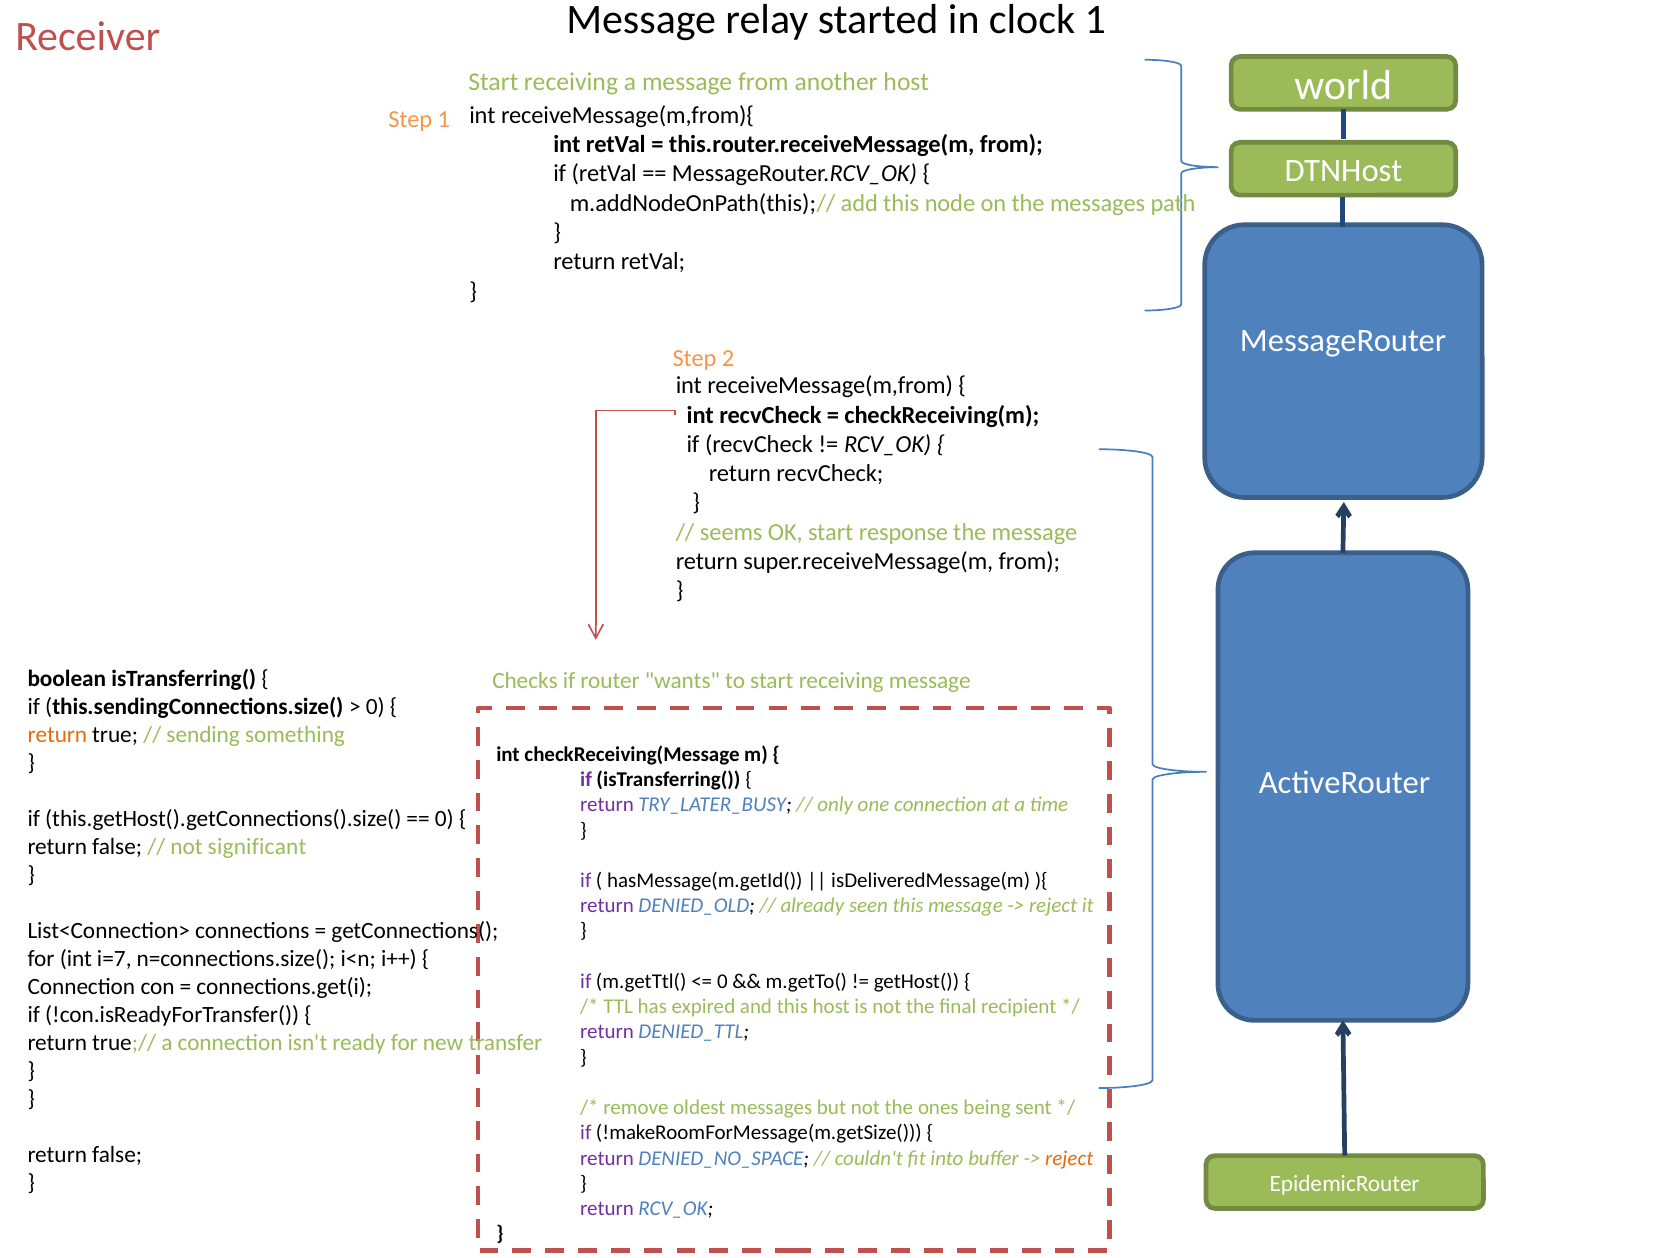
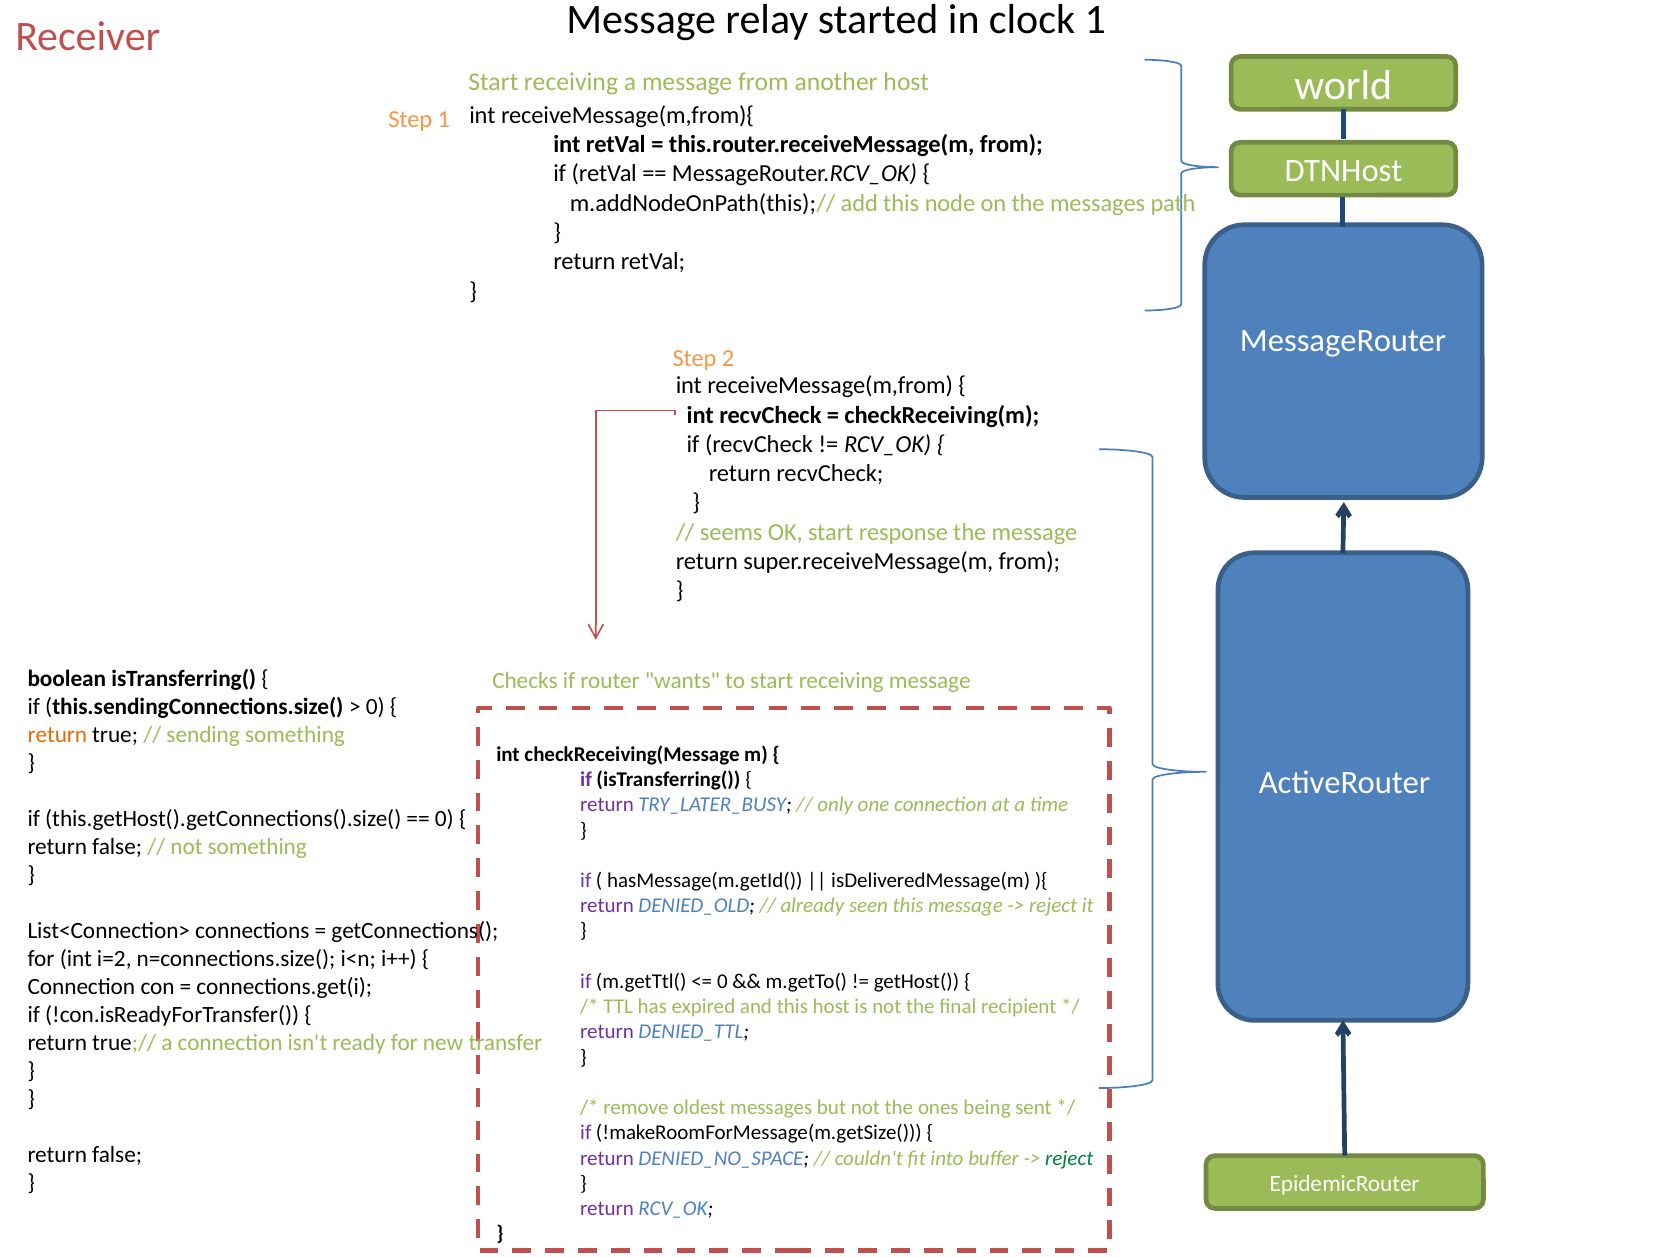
not significant: significant -> something (257, 847)
i=7: i=7 -> i=2 (114, 959)
reject colour: orange -> green (1069, 1159)
